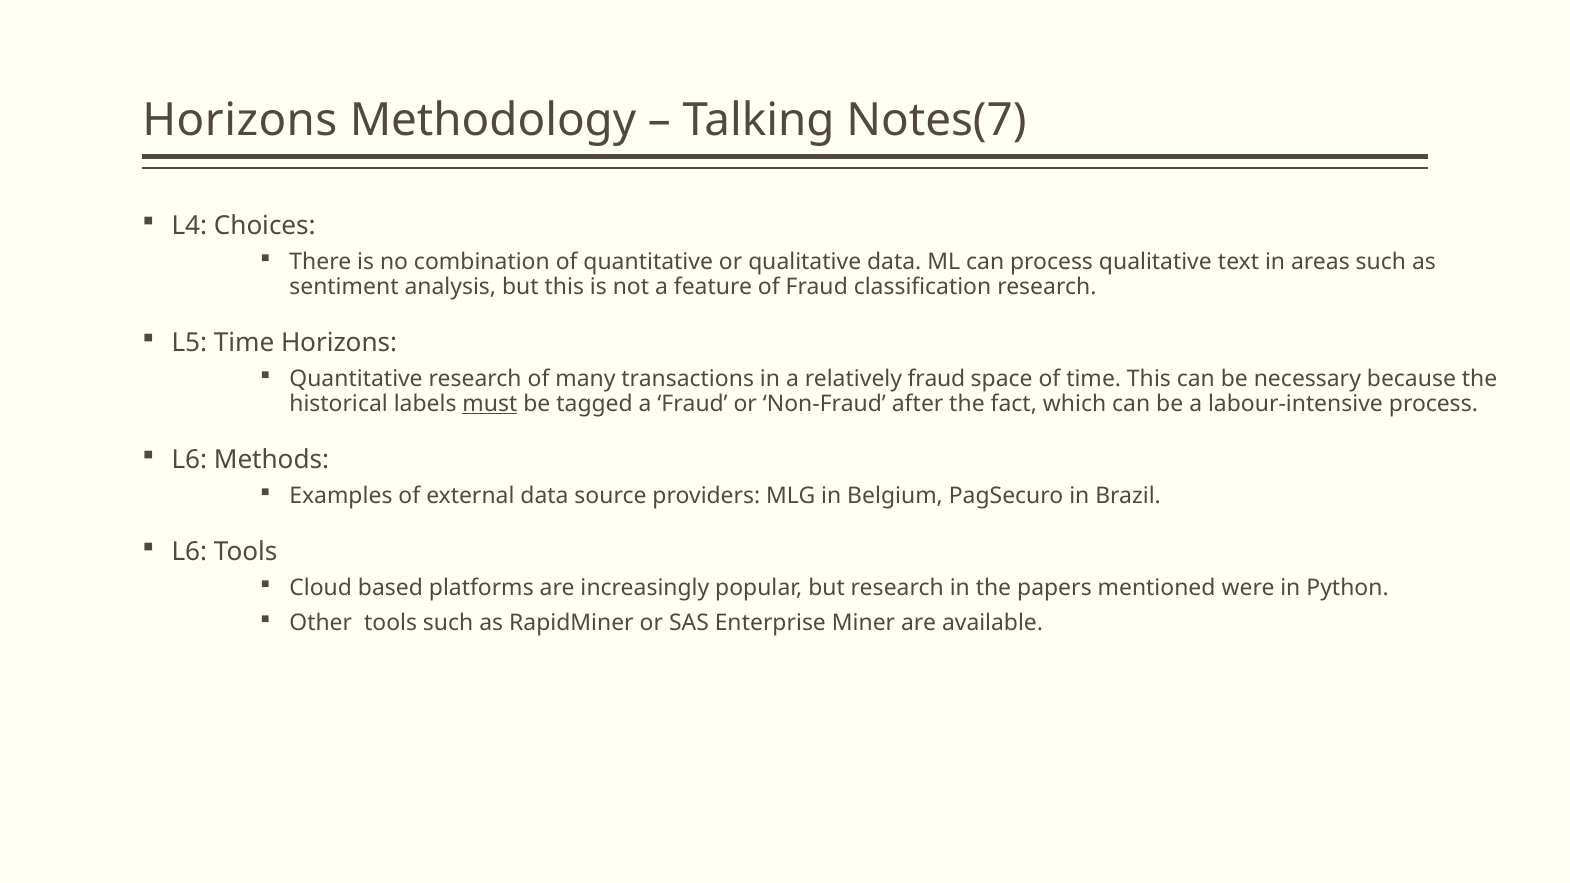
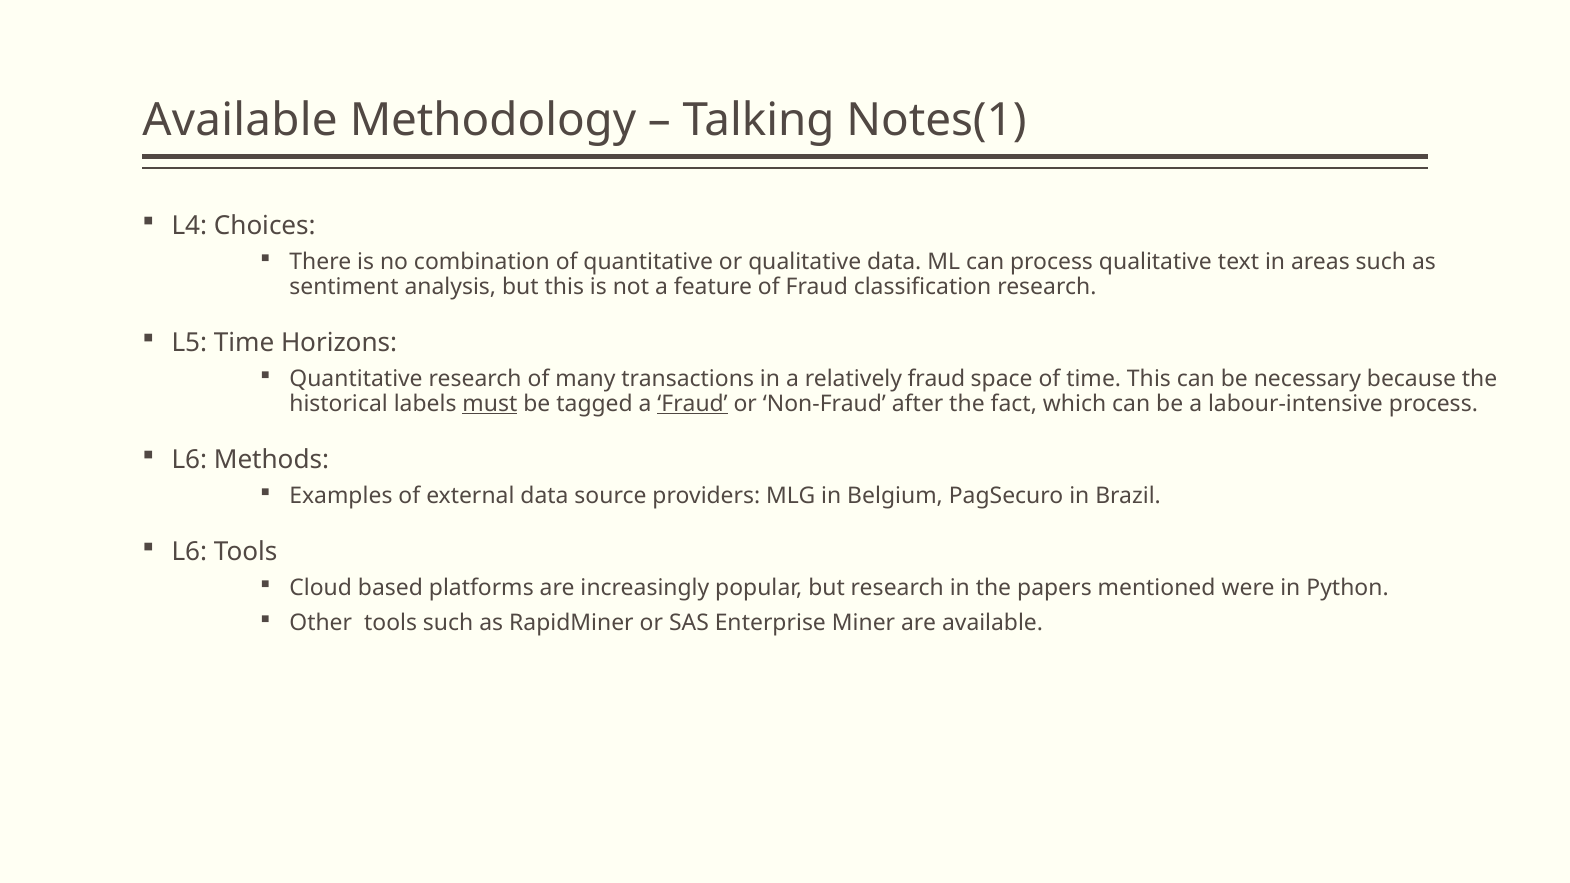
Horizons: Horizons -> Available (240, 120)
Notes(7: Notes(7 -> Notes(1 (936, 120)
Fraud underline: none -> present (693, 404)
